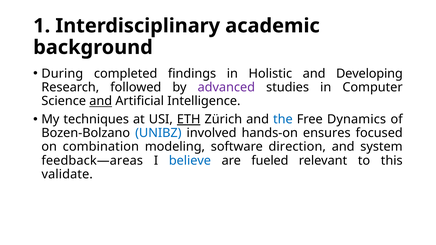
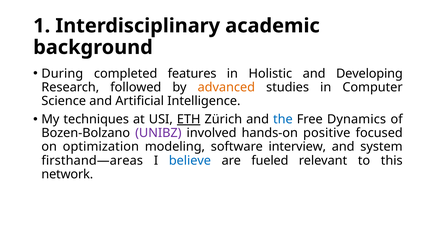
findings: findings -> features (192, 74)
advanced colour: purple -> orange (226, 87)
and underline: present -> none (101, 101)
UNIBZ colour: blue -> purple (158, 133)
ensures: ensures -> positive (327, 133)
combination: combination -> optimization (101, 147)
direction: direction -> interview (297, 147)
feedback—areas: feedback—areas -> firsthand—areas (92, 161)
validate: validate -> network (67, 174)
